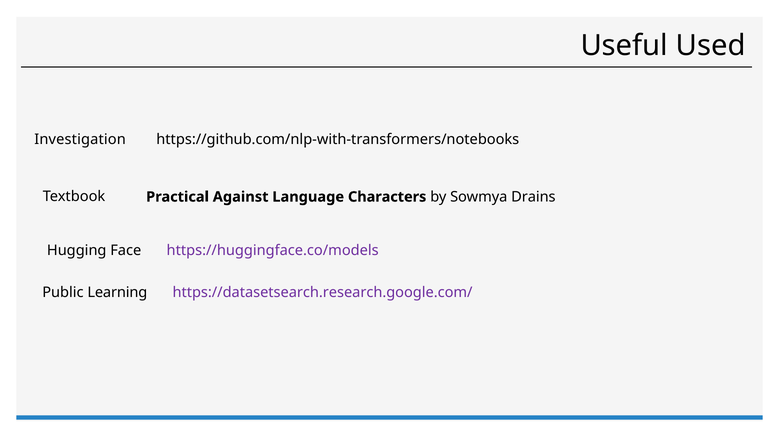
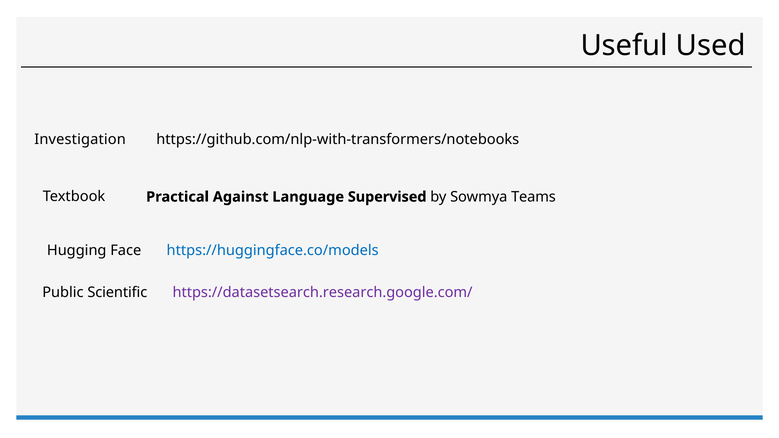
Characters: Characters -> Supervised (387, 197)
Drains: Drains -> Teams (533, 197)
https://huggingface.co/models colour: purple -> blue (273, 251)
Learning: Learning -> Scientific (117, 293)
